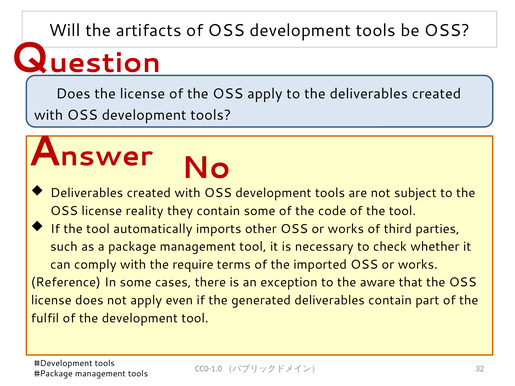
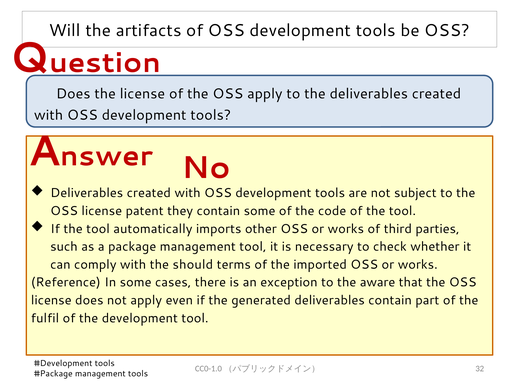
reality: reality -> patent (145, 211)
require: require -> should (193, 265)
